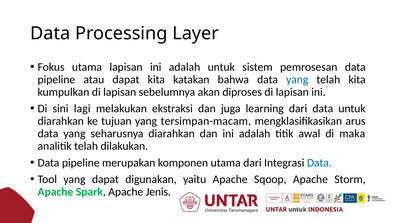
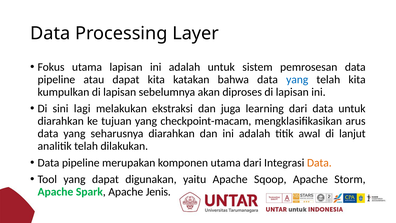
tersimpan-macam: tersimpan-macam -> checkpoint-macam (206, 121)
maka: maka -> lanjut (352, 133)
Data colour: blue -> orange (319, 163)
